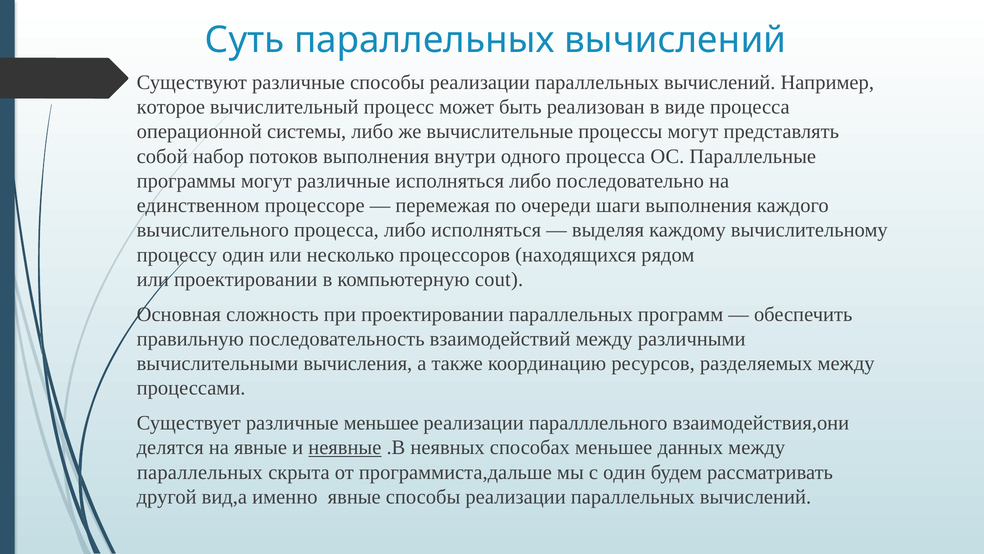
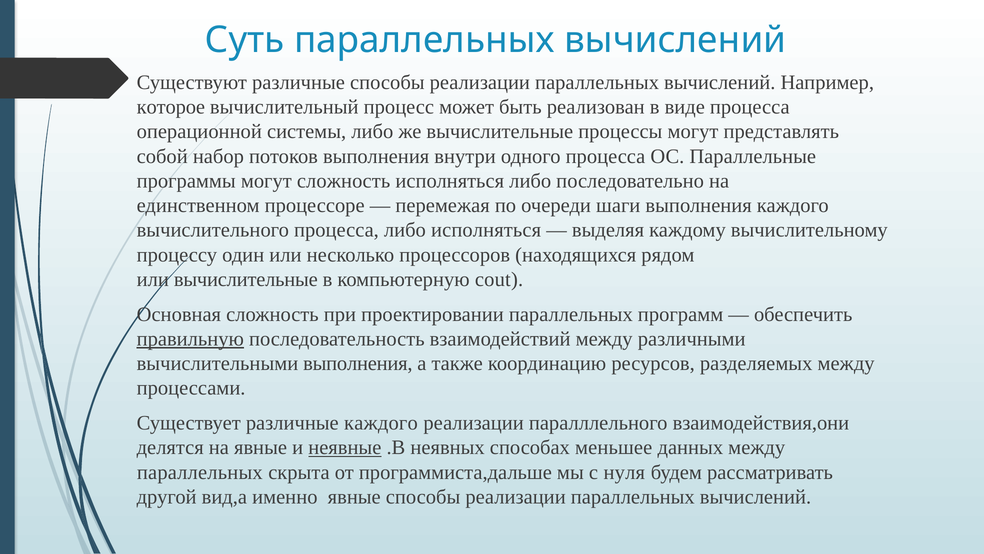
могут различные: различные -> сложность (344, 181)
или проектировании: проектировании -> вычислительные (246, 279)
правильную underline: none -> present (190, 339)
вычислительными вычисления: вычисления -> выполнения (358, 363)
различные меньшее: меньшее -> каждого (381, 423)
с один: один -> нуля (624, 472)
